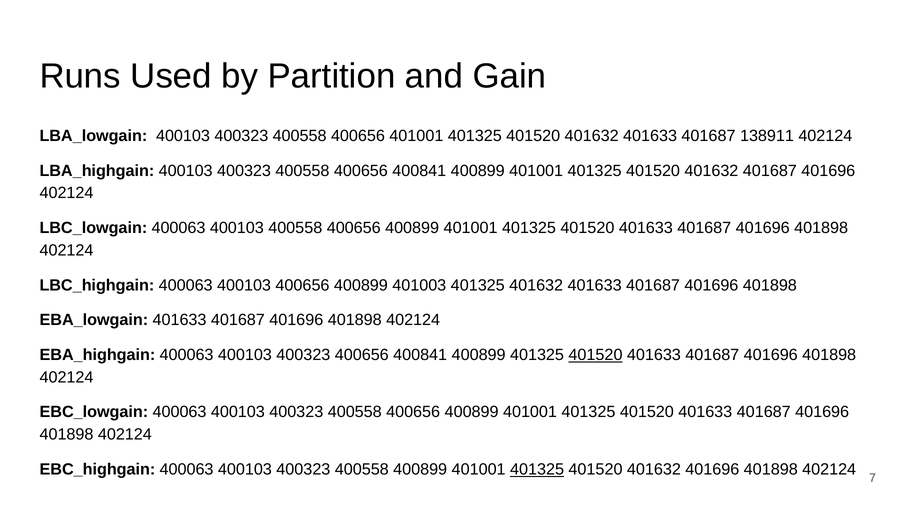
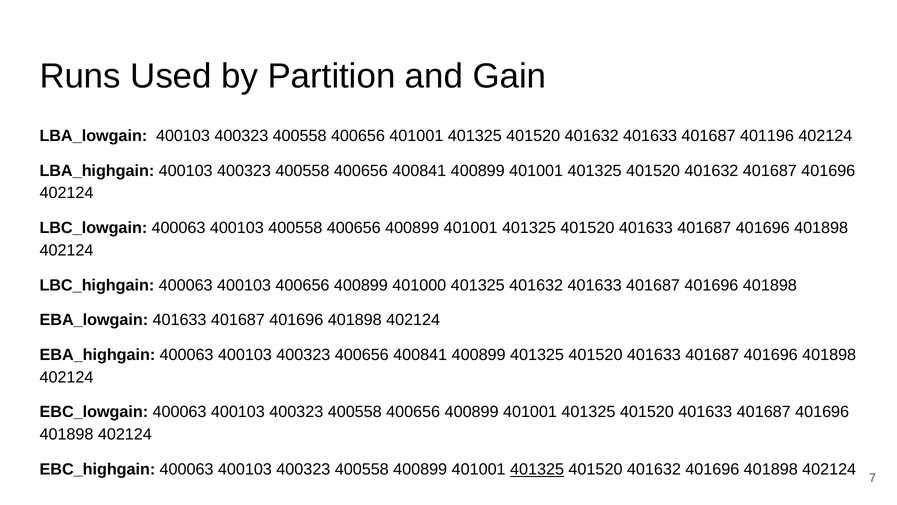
138911: 138911 -> 401196 (767, 136)
401003: 401003 -> 401000 (419, 285)
401520 underline: present -> none (595, 355)
